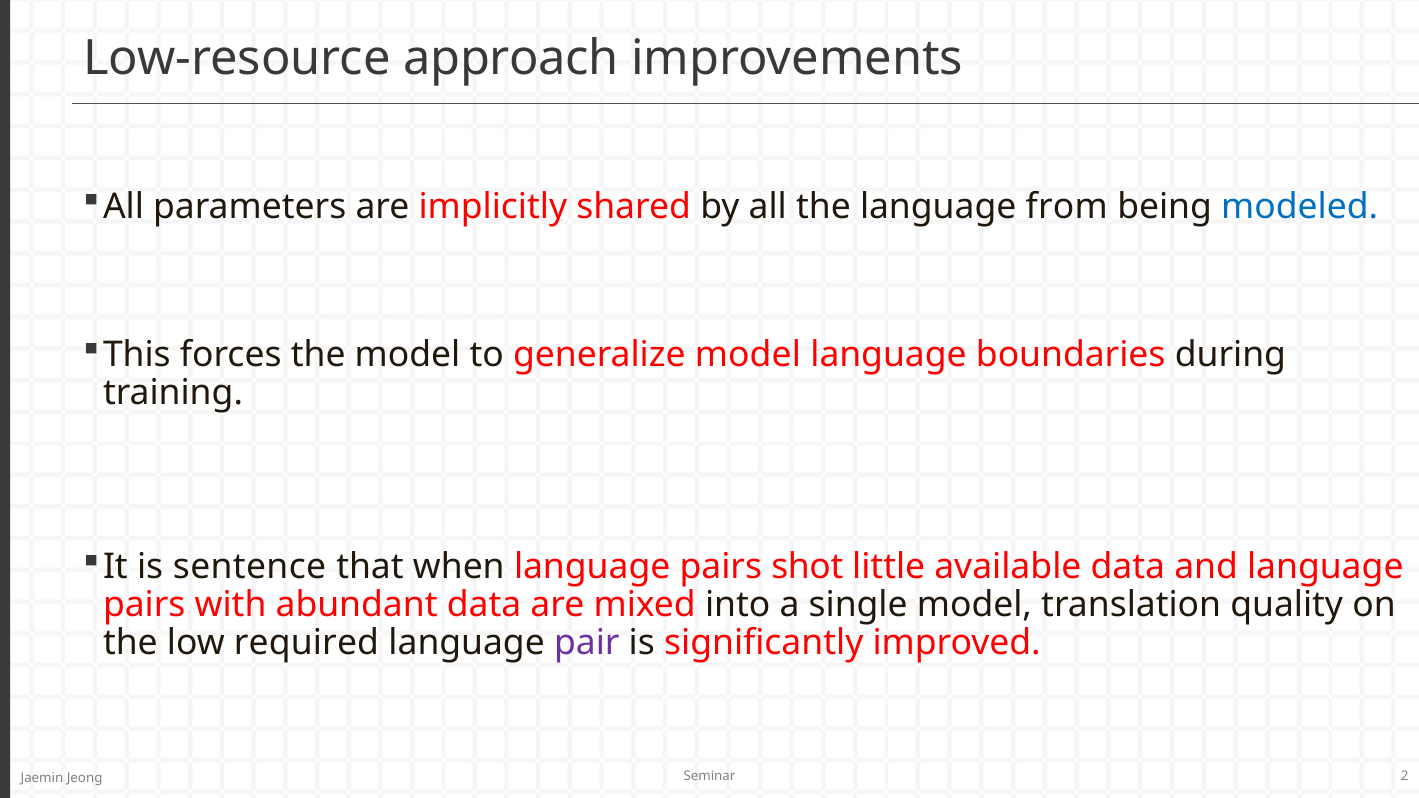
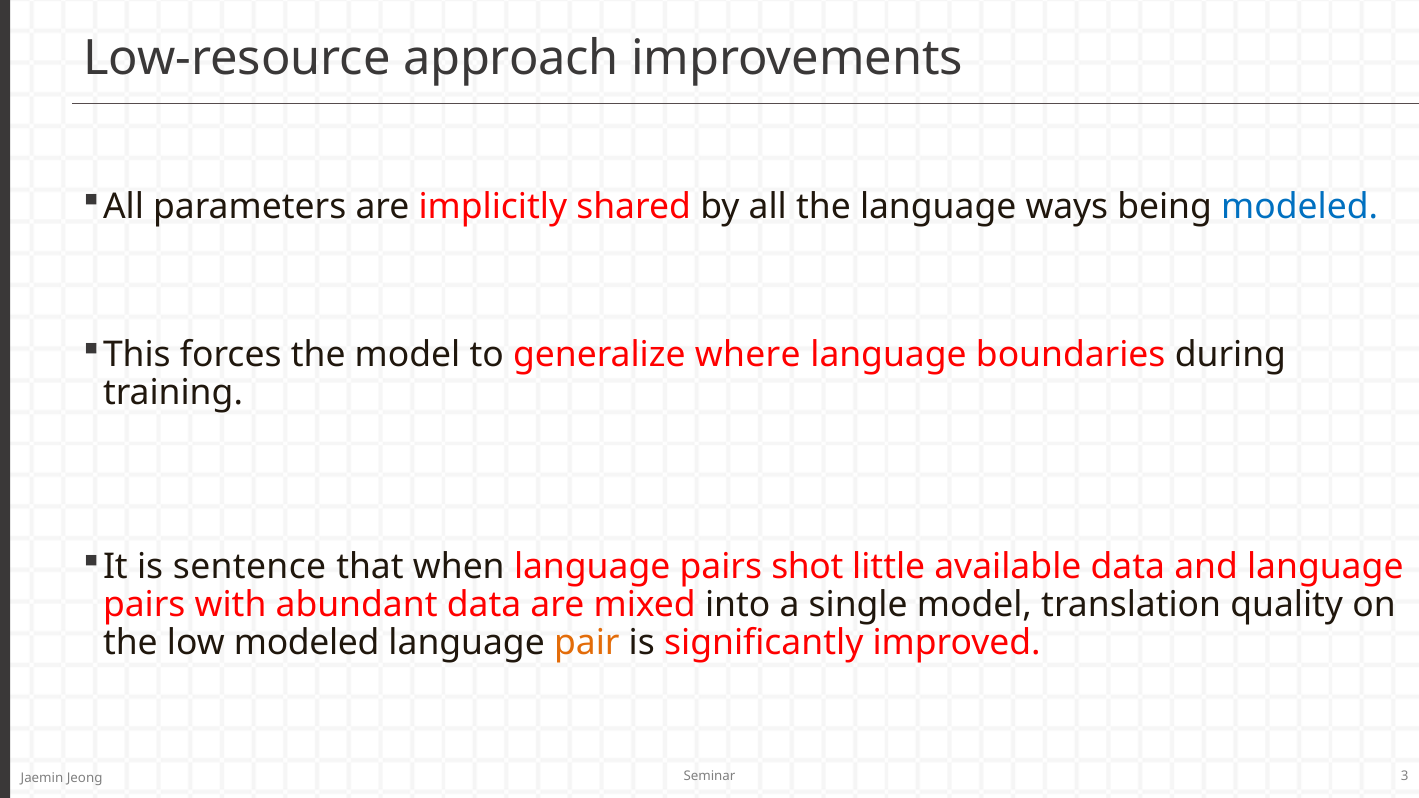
from: from -> ways (1067, 207)
generalize model: model -> where (748, 355)
low required: required -> modeled (307, 643)
pair colour: purple -> orange (587, 643)
2: 2 -> 3 (1405, 777)
